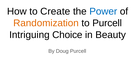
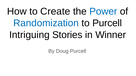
Randomization colour: orange -> blue (46, 23)
Choice: Choice -> Stories (67, 35)
Beauty: Beauty -> Winner (111, 35)
